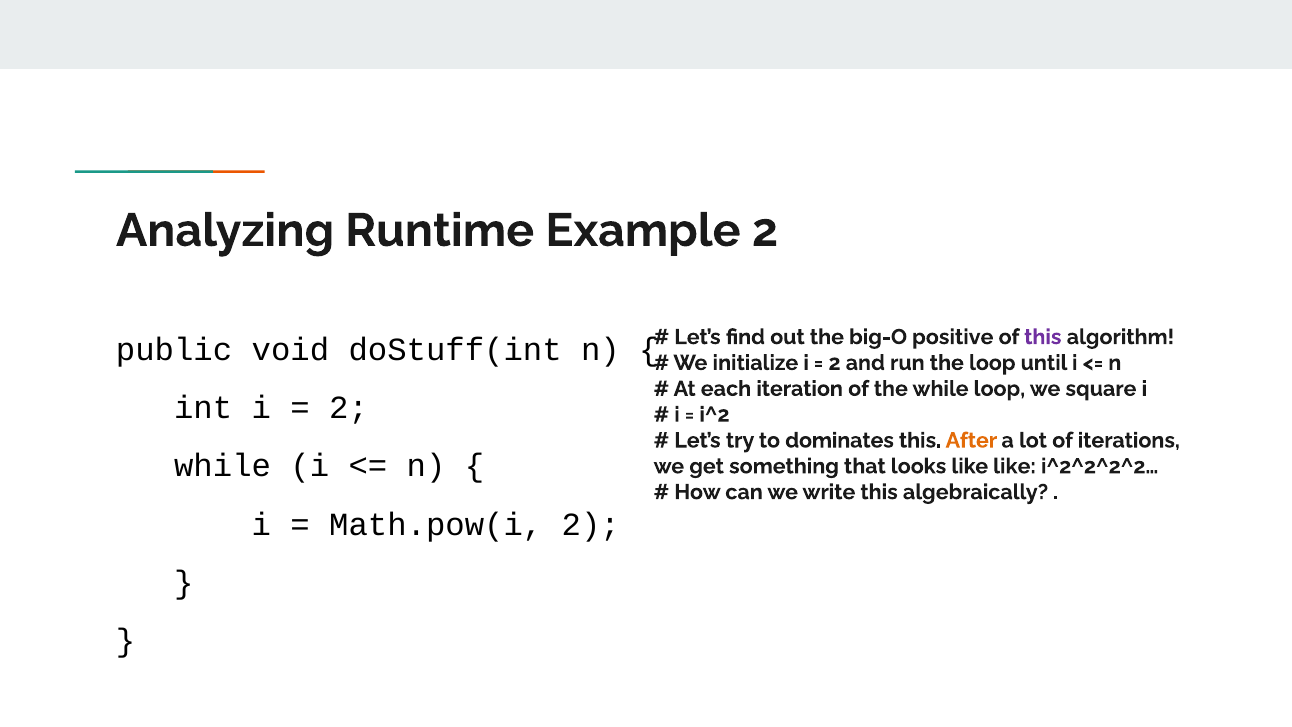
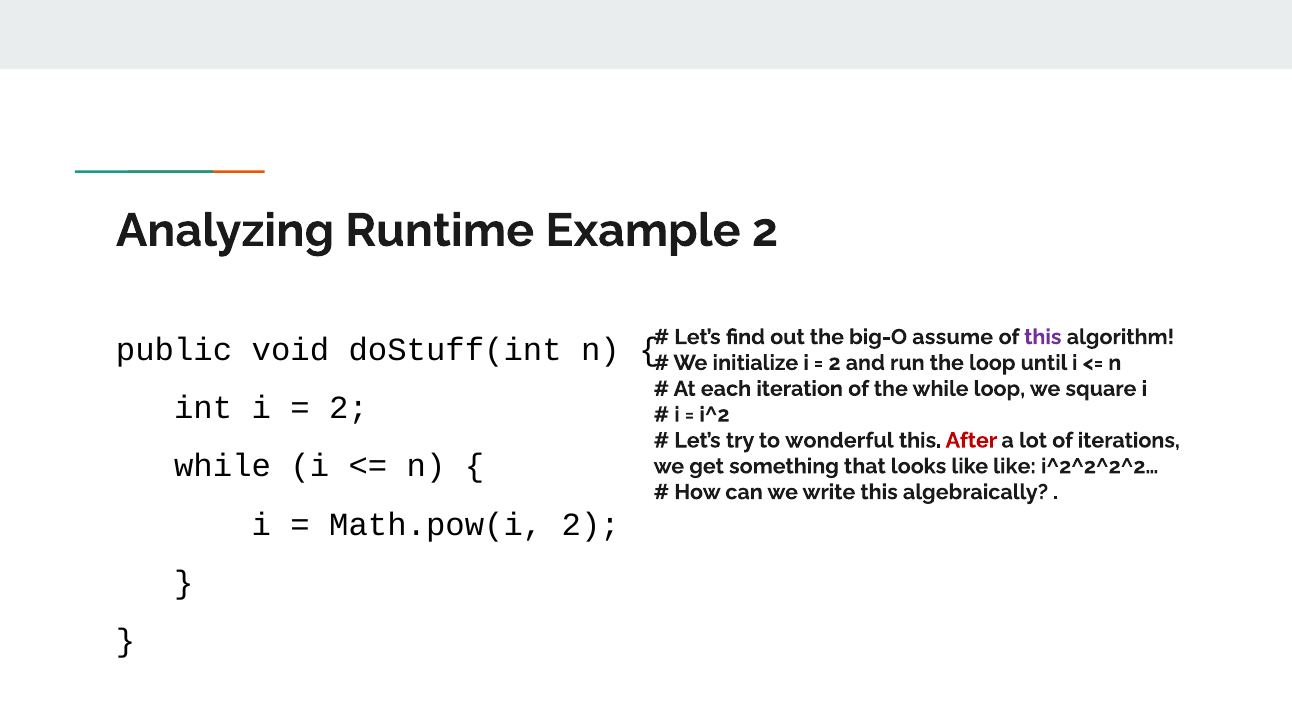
positive: positive -> assume (953, 337)
dominates: dominates -> wonderful (839, 440)
After colour: orange -> red (971, 440)
